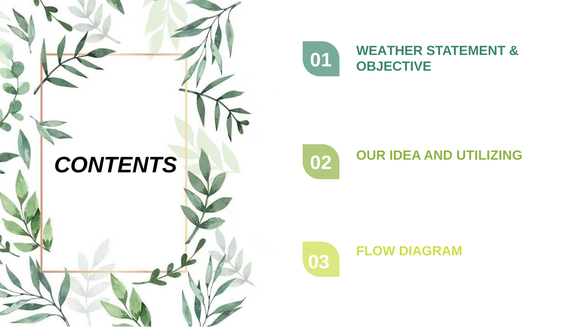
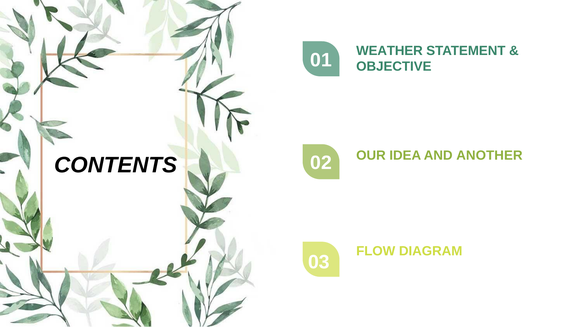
UTILIZING: UTILIZING -> ANOTHER (489, 155)
